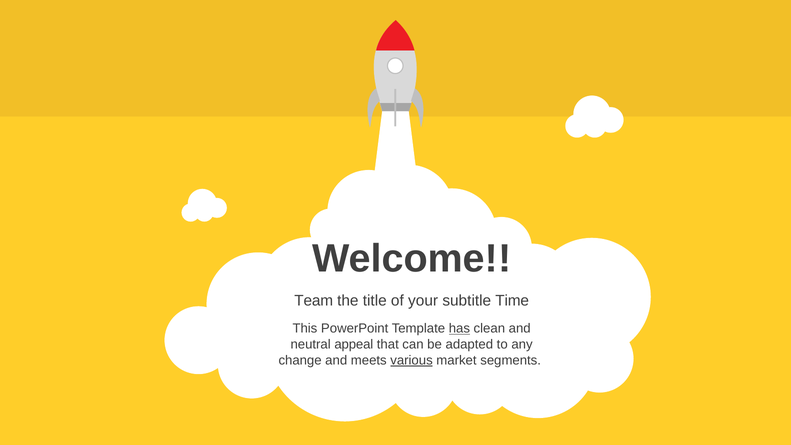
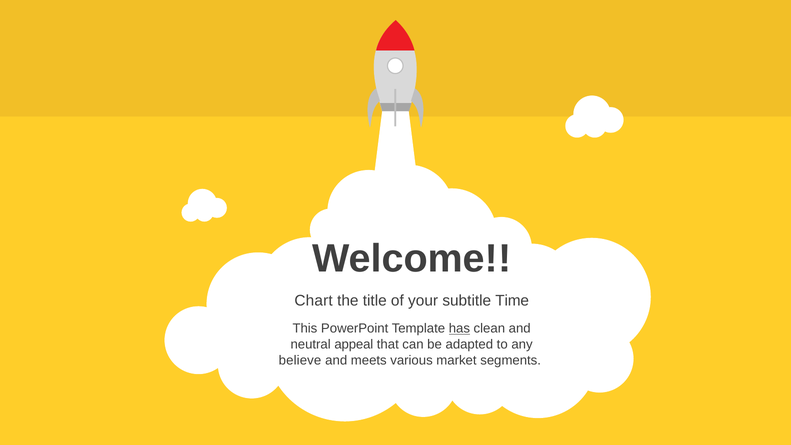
Team: Team -> Chart (314, 300)
change: change -> believe (300, 360)
various underline: present -> none (412, 360)
